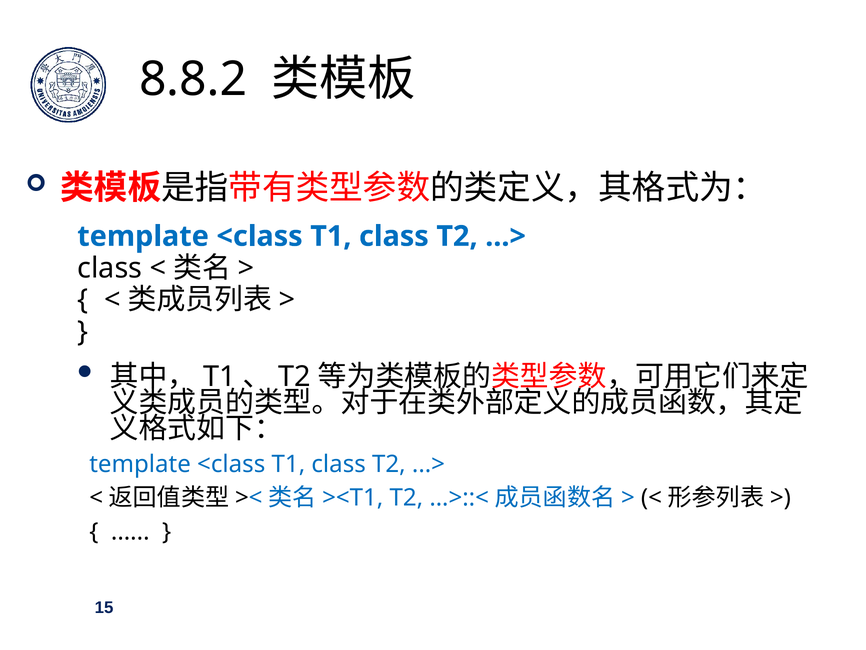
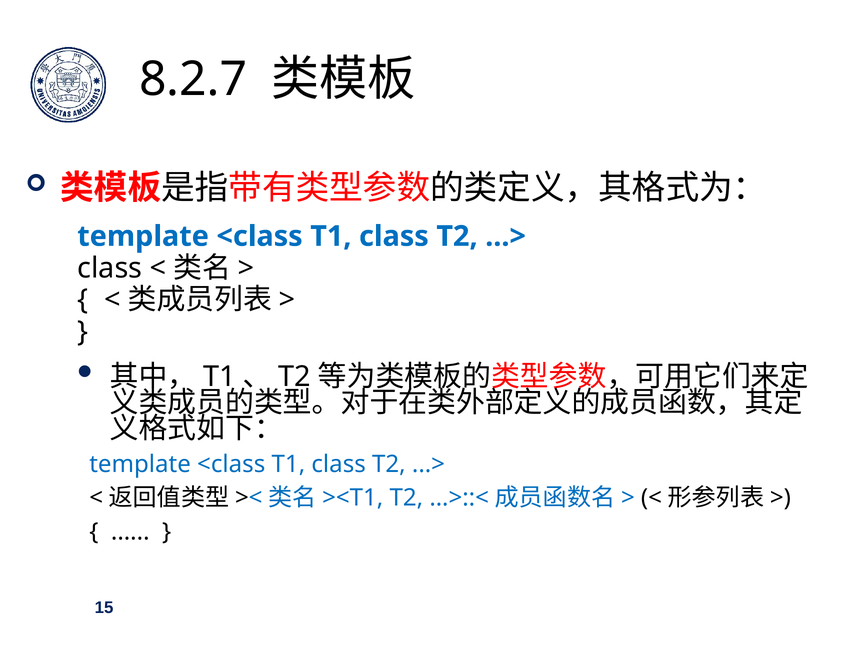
8.8.2: 8.8.2 -> 8.2.7 (193, 79)
